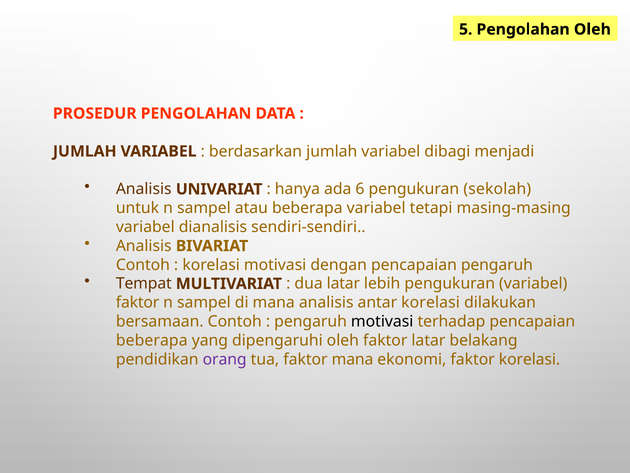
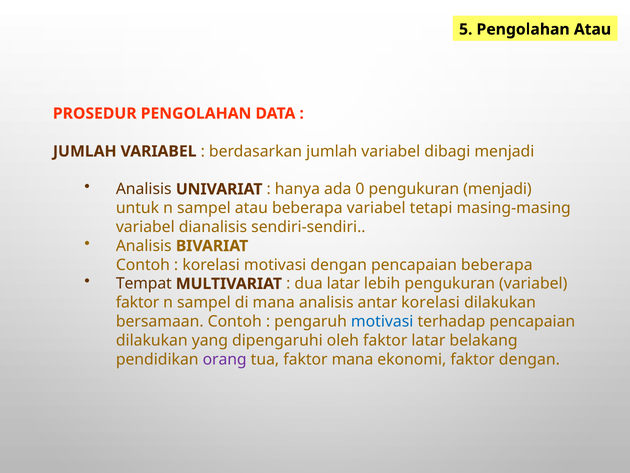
Pengolahan Oleh: Oleh -> Atau (592, 29)
6: 6 -> 0 (360, 189)
pengukuran sekolah: sekolah -> menjadi (497, 189)
pencapaian pengaruh: pengaruh -> beberapa (497, 265)
motivasi colour: black -> blue (382, 321)
beberapa: beberapa -> dilakukan (152, 340)
faktor korelasi: korelasi -> dengan (529, 359)
